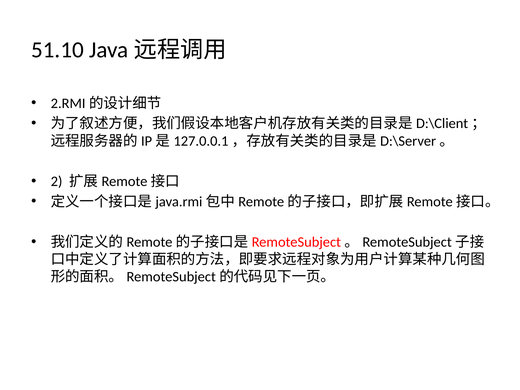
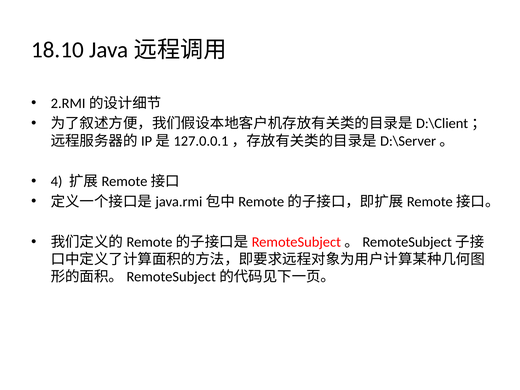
51.10: 51.10 -> 18.10 (58, 50)
2: 2 -> 4 (57, 181)
